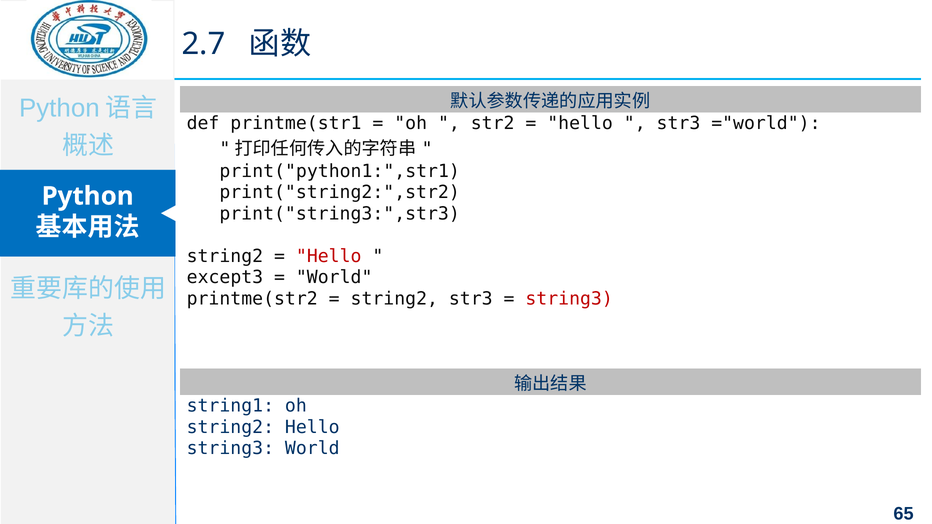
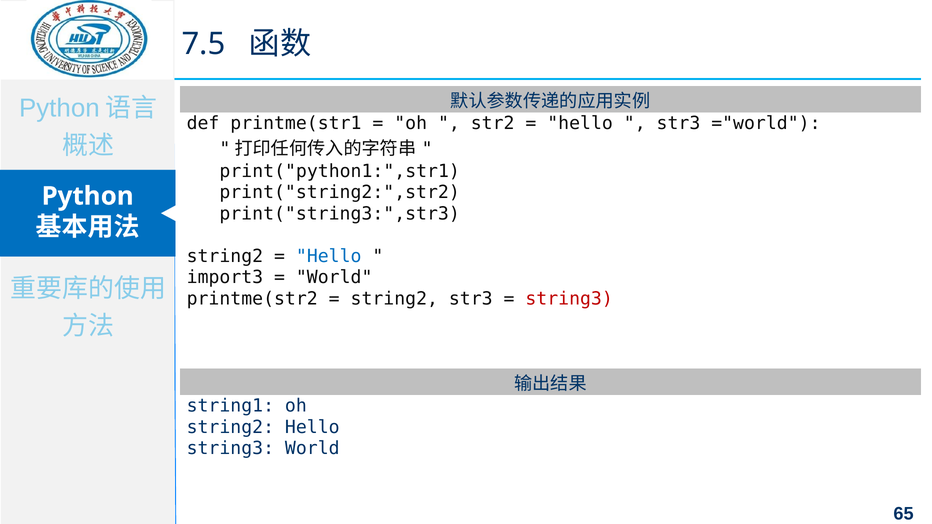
2.7: 2.7 -> 7.5 (203, 44)
Hello colour: red -> blue (329, 256)
except3: except3 -> import3 (225, 278)
